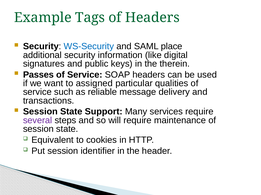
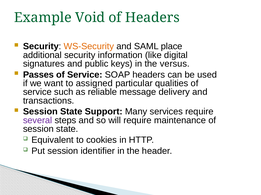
Tags: Tags -> Void (90, 18)
WS-Security colour: blue -> orange (89, 47)
therein: therein -> versus (175, 64)
